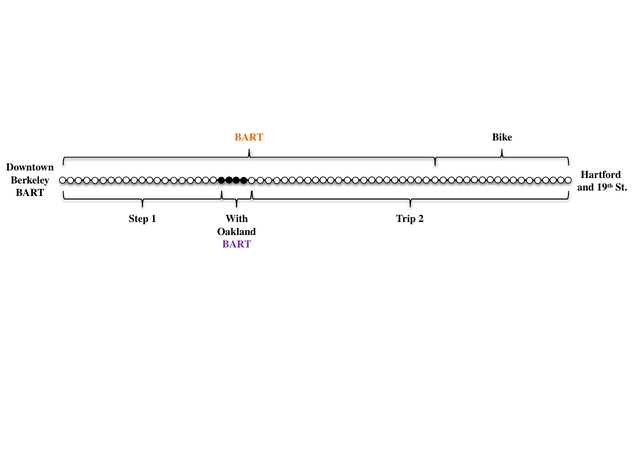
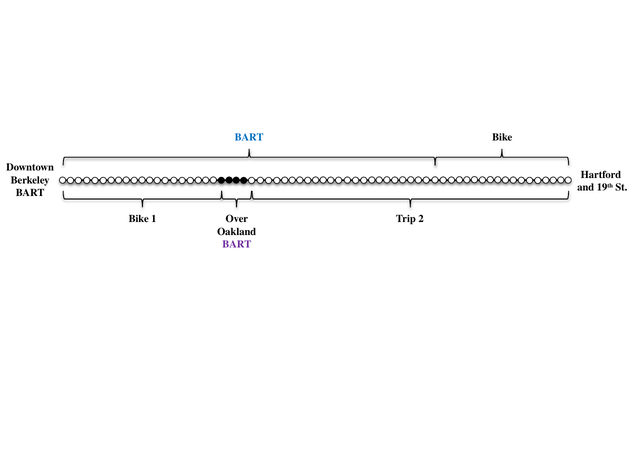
BART colour: orange -> blue (249, 137)
Step: Step -> Bike (139, 219)
With: With -> Over (237, 219)
